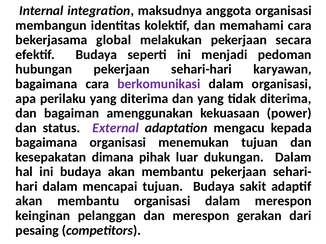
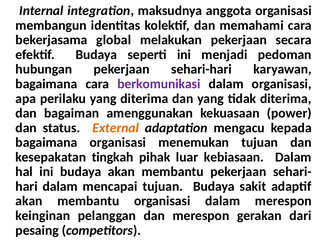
External colour: purple -> orange (116, 128)
dimana: dimana -> tingkah (113, 157)
dukungan: dukungan -> kebiasaan (234, 157)
